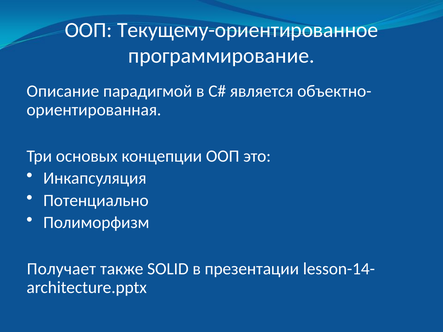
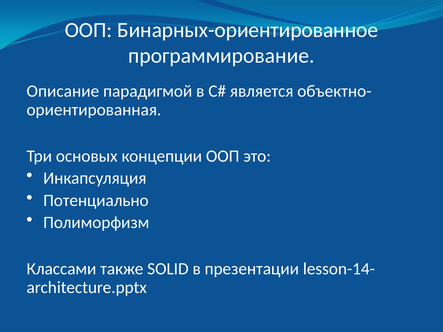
Текущему-ориентированное: Текущему-ориентированное -> Бинарных-ориентированное (248, 30)
Получает: Получает -> Классами (61, 269)
